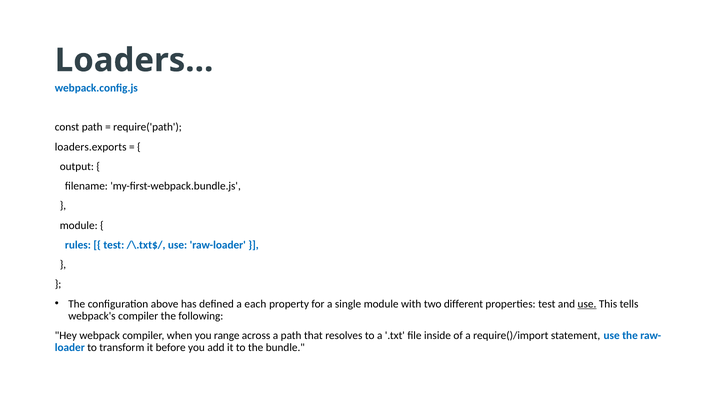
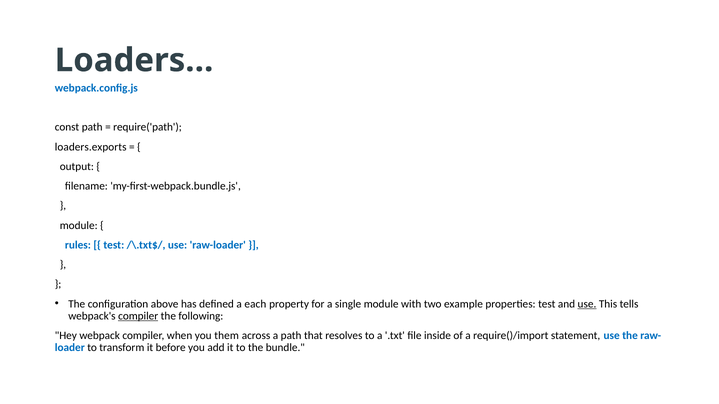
different: different -> example (463, 304)
compiler underline: none -> present (138, 316)
range: range -> them (227, 336)
